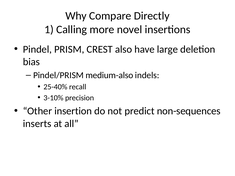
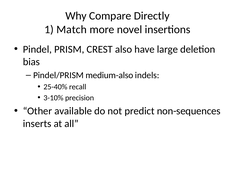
Calling: Calling -> Match (72, 30)
insertion: insertion -> available (73, 111)
